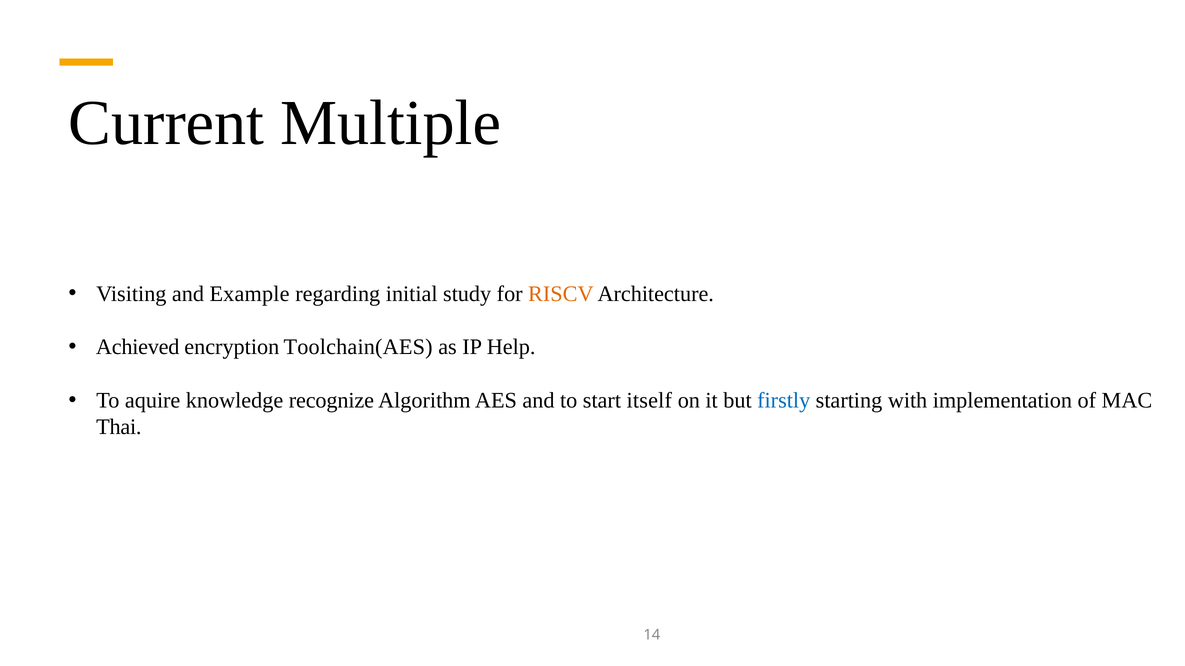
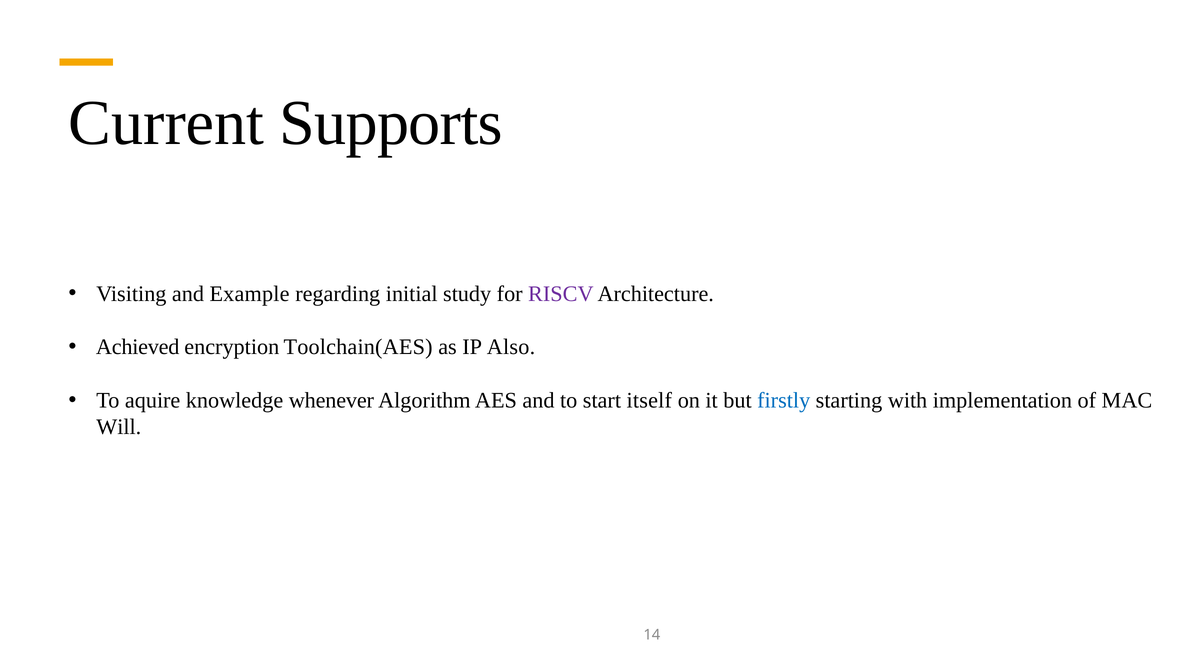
Multiple: Multiple -> Supports (391, 123)
RISCV colour: orange -> purple (561, 294)
Help: Help -> Also (511, 347)
recognize: recognize -> whenever (331, 401)
Thai: Thai -> Will (119, 427)
